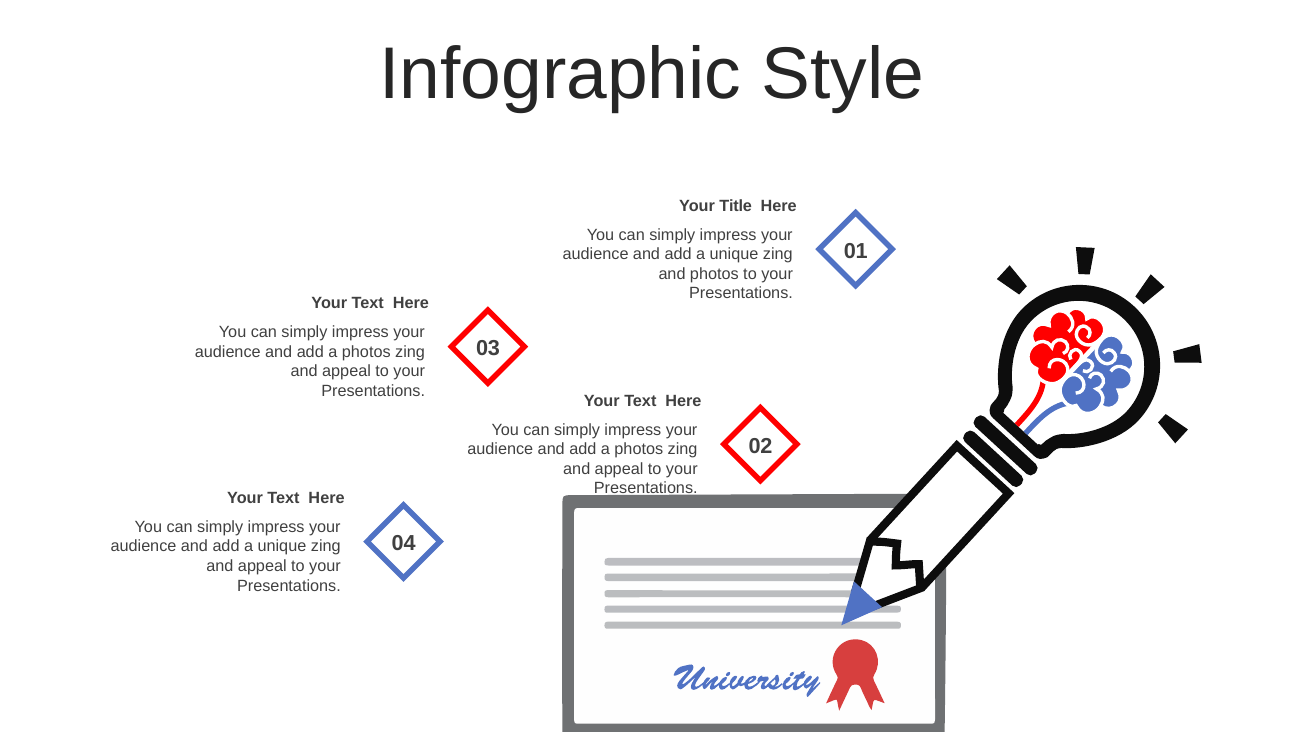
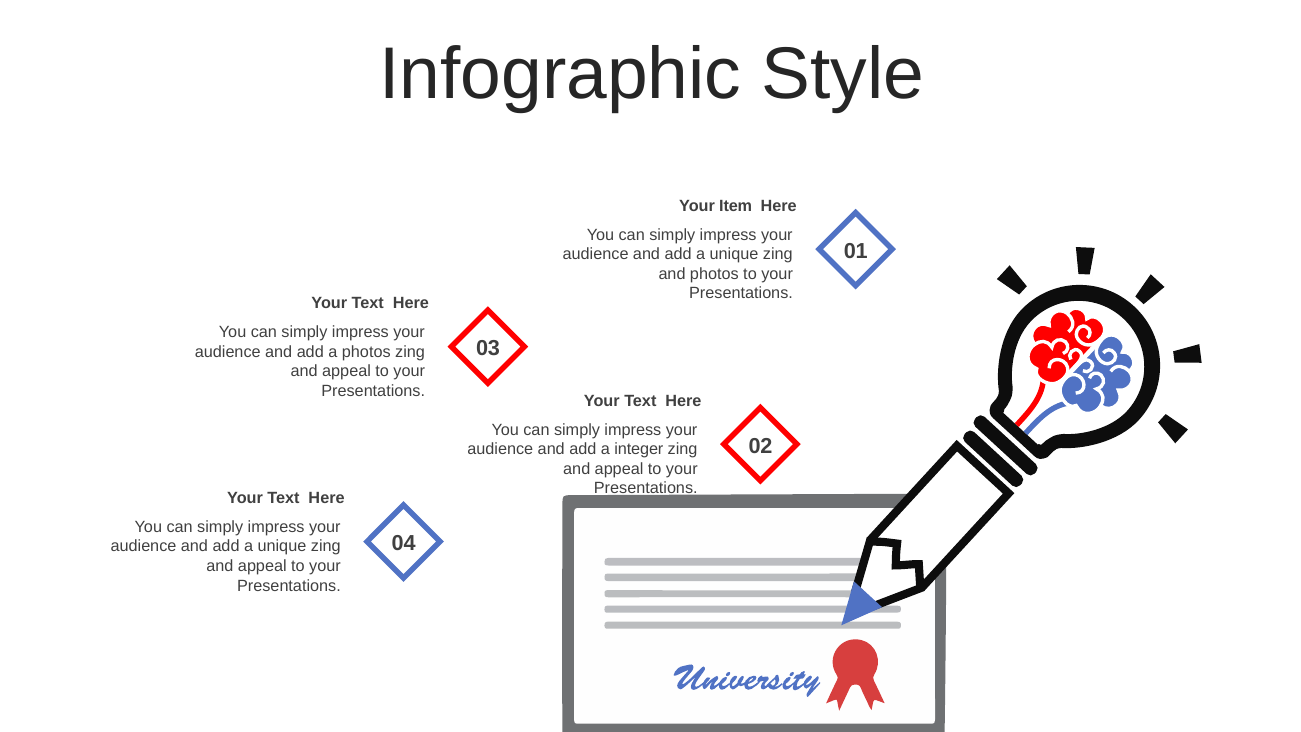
Title: Title -> Item (736, 206)
photos: photos -> integer (639, 449)
